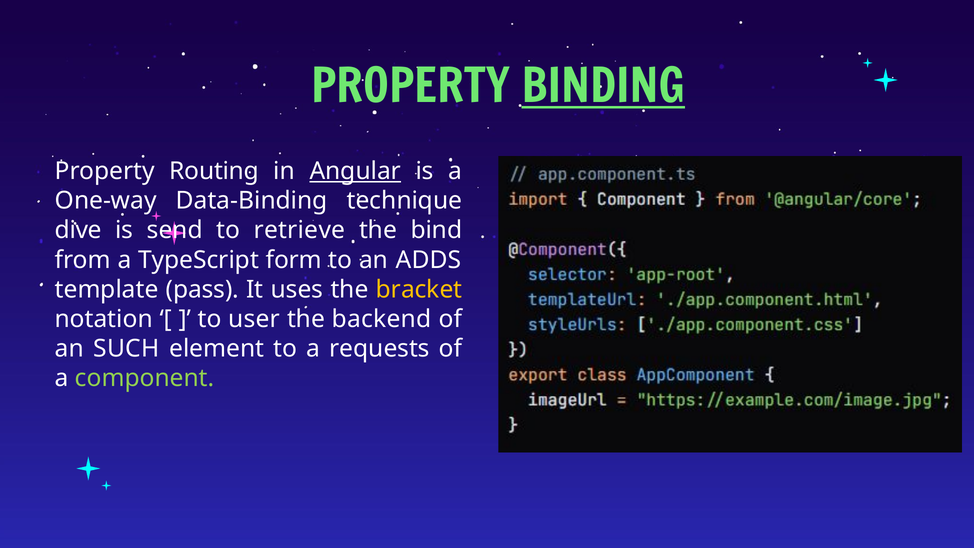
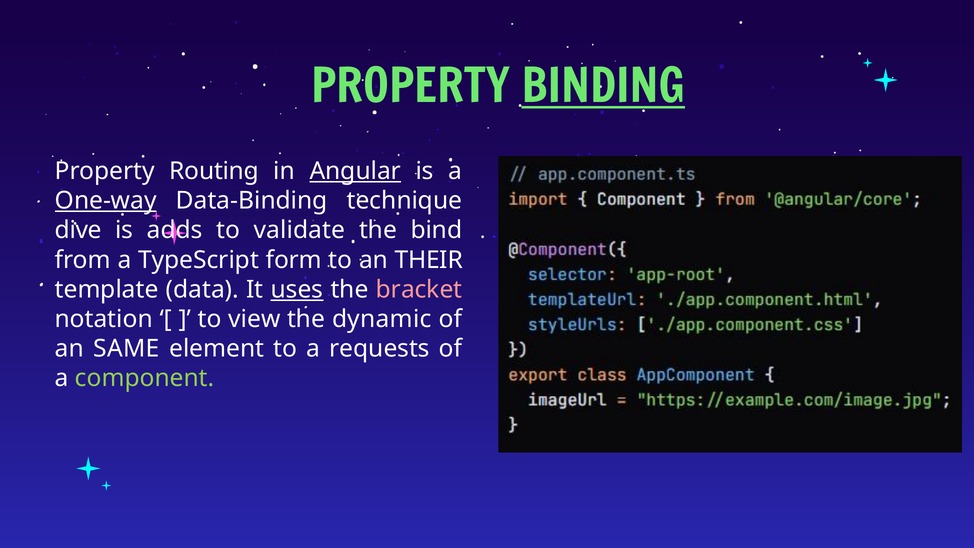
One-way underline: none -> present (106, 201)
send: send -> adds (175, 230)
retrieve: retrieve -> validate (300, 230)
ADDS: ADDS -> THEIR (429, 260)
pass: pass -> data (202, 289)
uses underline: none -> present (297, 289)
bracket colour: yellow -> pink (419, 289)
user: user -> view (254, 319)
backend: backend -> dynamic (382, 319)
SUCH: SUCH -> SAME (126, 349)
